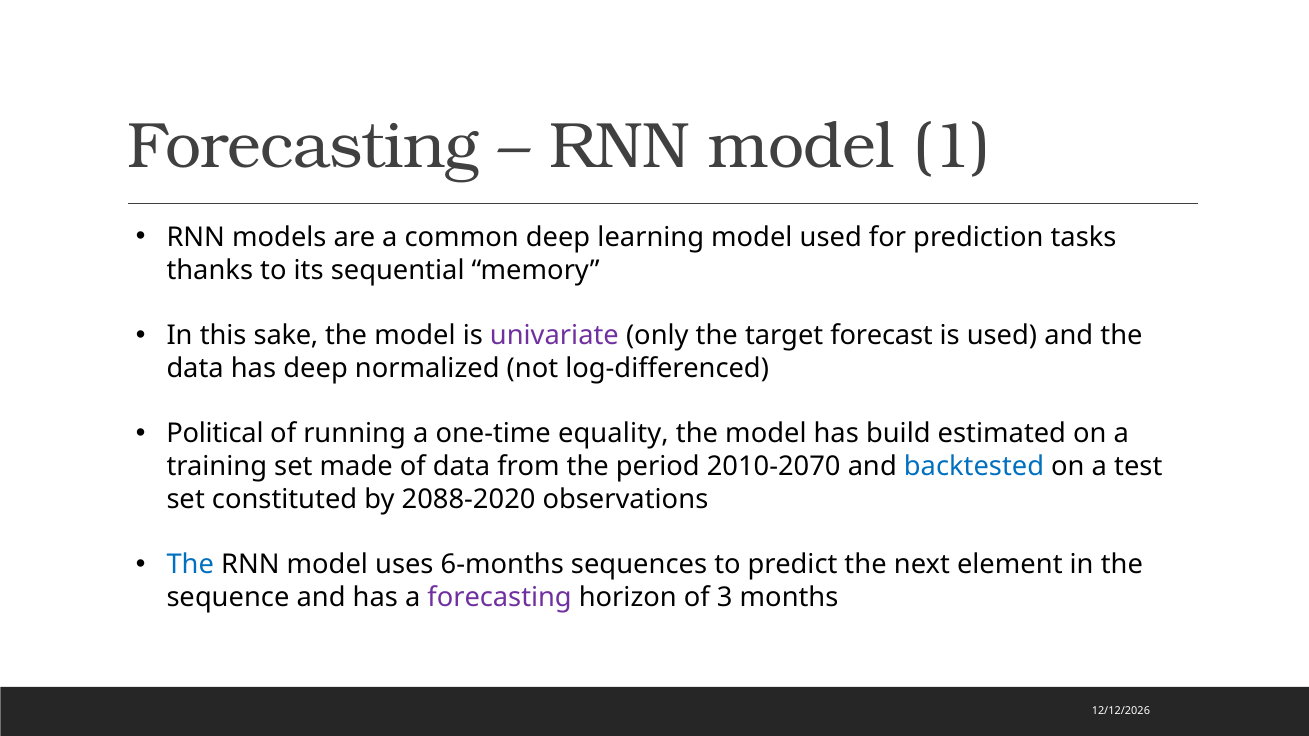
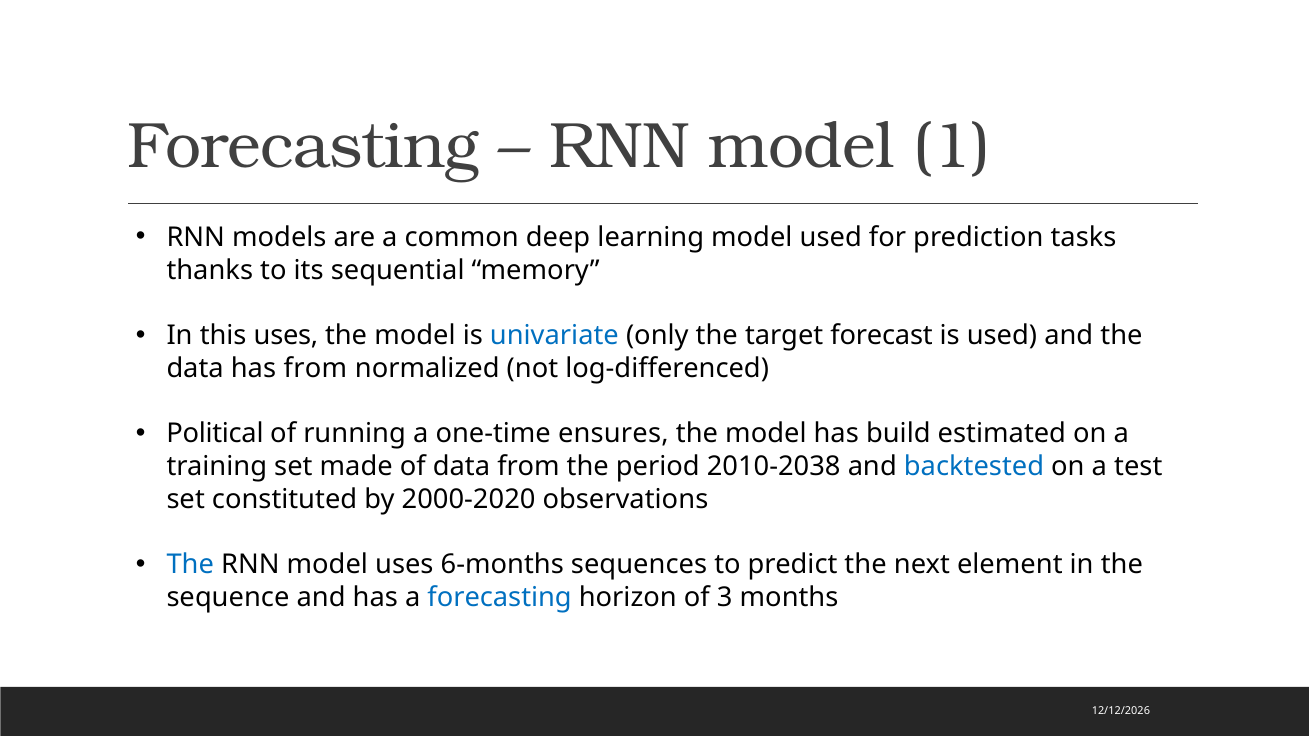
this sake: sake -> uses (286, 336)
univariate colour: purple -> blue (554, 336)
has deep: deep -> from (315, 368)
equality: equality -> ensures (613, 434)
2010-2070: 2010-2070 -> 2010-2038 (774, 467)
2088-2020: 2088-2020 -> 2000-2020 (469, 499)
forecasting colour: purple -> blue (500, 598)
